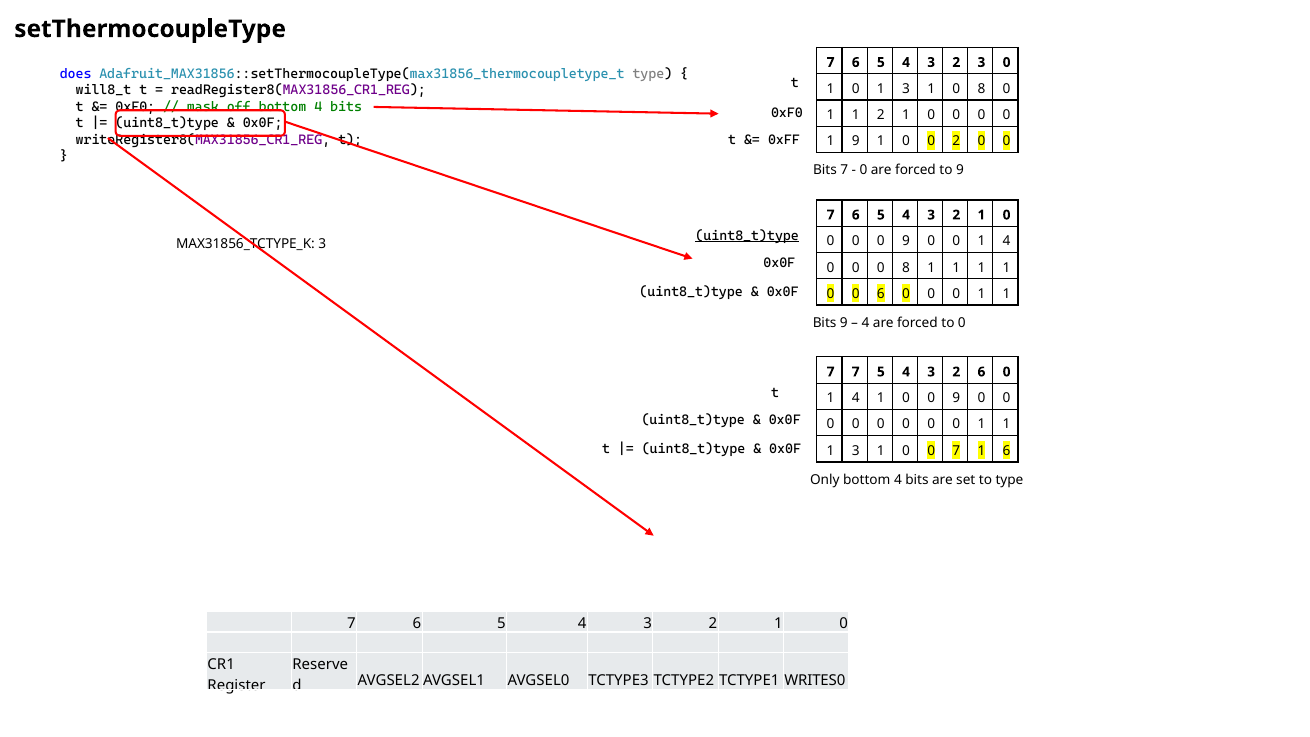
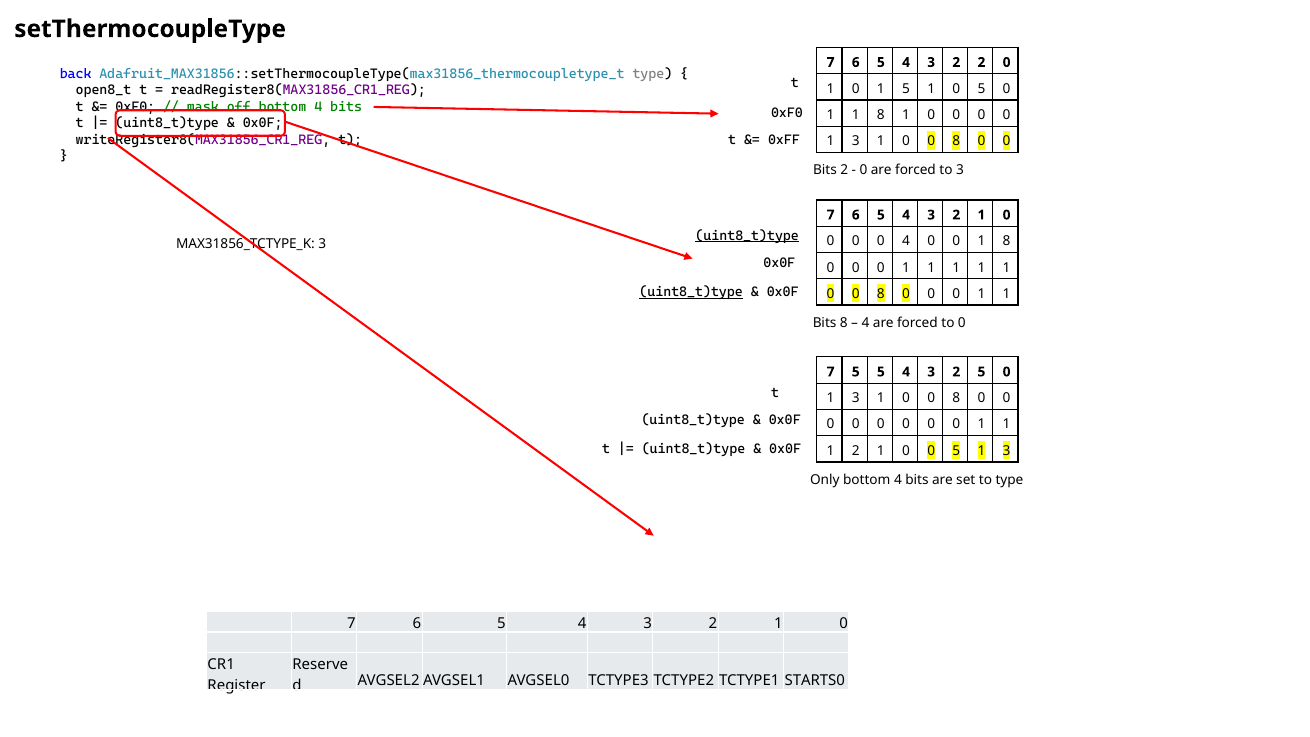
2 3: 3 -> 2 (981, 62)
does: does -> back (76, 74)
will8_t: will8_t -> open8_t (103, 90)
0 1 3: 3 -> 5 (906, 89)
1 0 8: 8 -> 5 (981, 89)
1 1 2: 2 -> 8 (881, 115)
9: 9 -> 3 (856, 141)
2: 2 -> 8 (956, 141)
Bits 7: 7 -> 2 (844, 170)
to 9: 9 -> 3 (960, 170)
0 0 0 9: 9 -> 4 (906, 241)
0 0 1 4: 4 -> 8 (1007, 241)
8: 8 -> 1 (906, 267)
uint8_t)type underline: none -> present (691, 292)
6: 6 -> 8 (881, 294)
Bits 9: 9 -> 8 (844, 323)
7 7: 7 -> 5 (856, 372)
2 6: 6 -> 5 (981, 372)
4: 4 -> 3 (856, 398)
9: 9 -> 8 (956, 398)
3: 3 -> 2 (856, 451)
0 0 7: 7 -> 5 (956, 451)
6: 6 -> 3 (1007, 451)
WRITES0: WRITES0 -> STARTS0 (815, 680)
